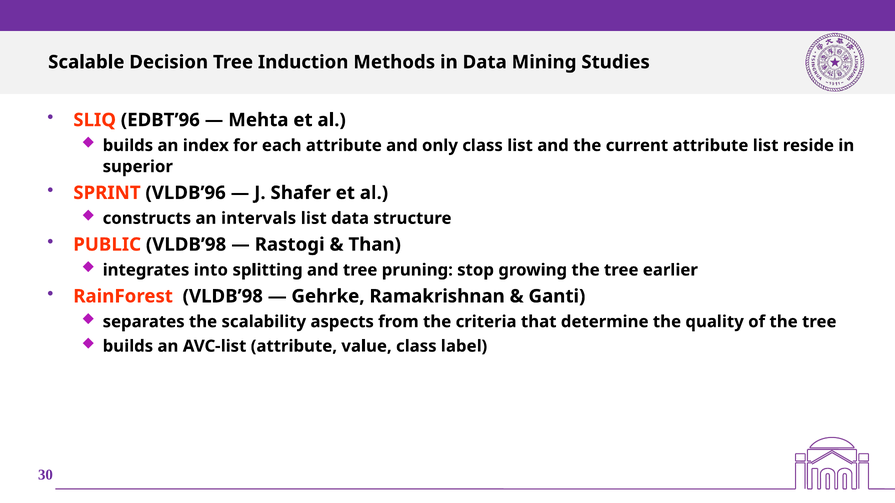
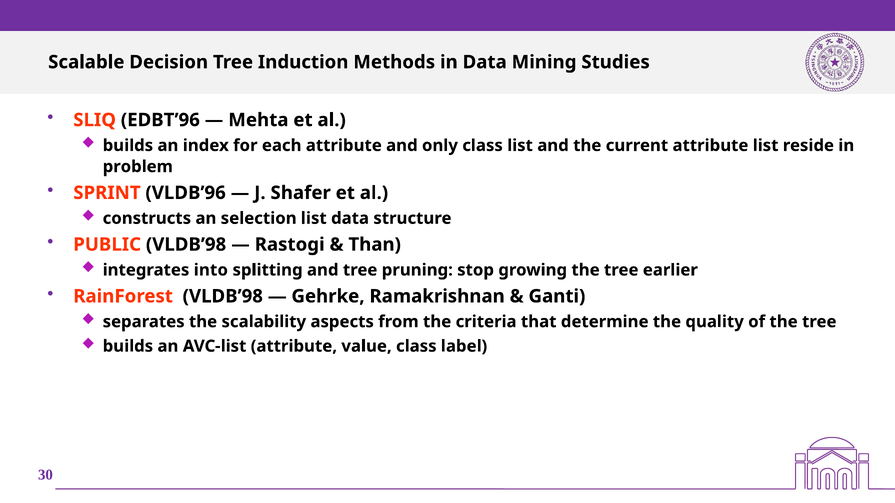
superior: superior -> problem (138, 167)
intervals: intervals -> selection (259, 218)
